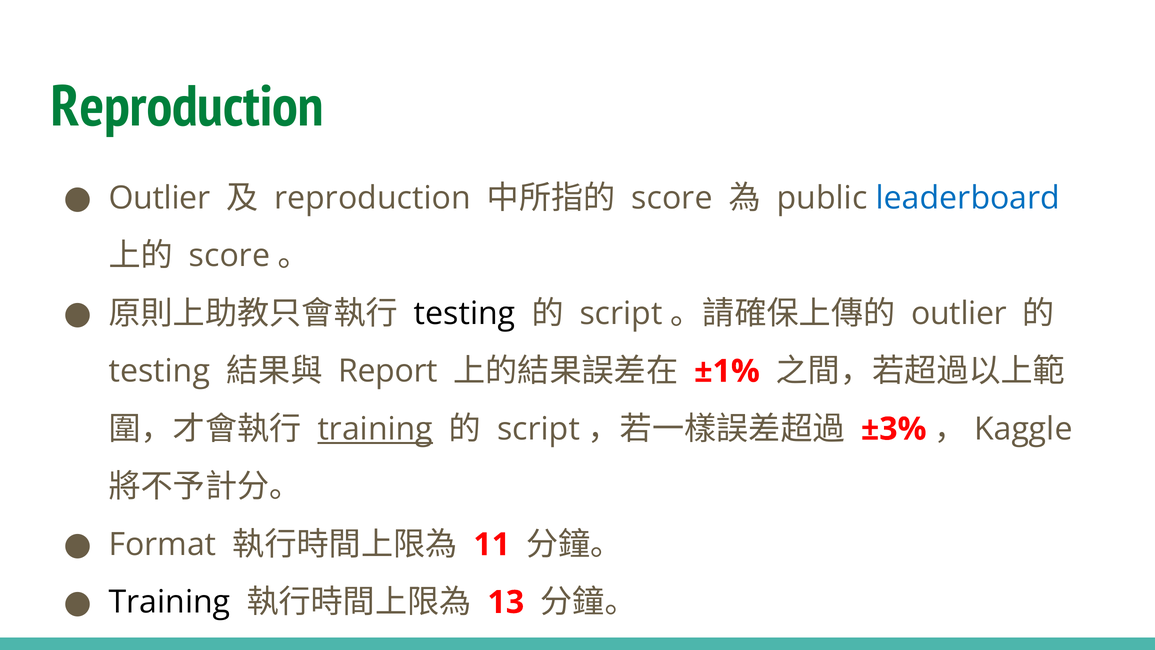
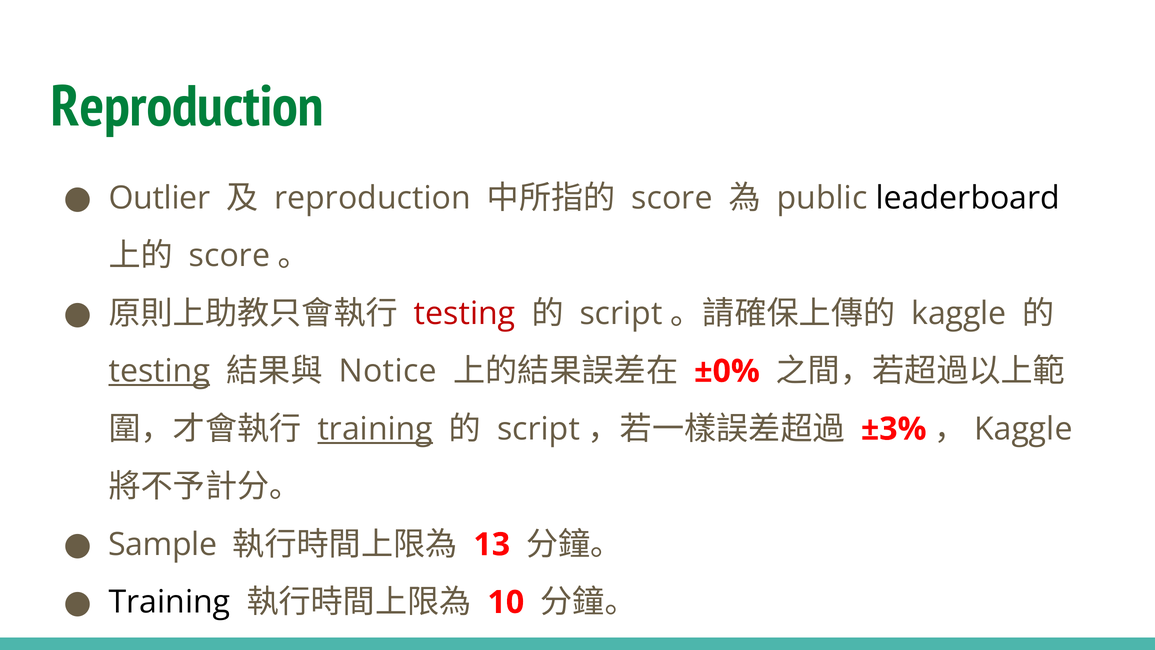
leaderboard colour: blue -> black (968, 198)
testing colour: black -> red (465, 313)
outlier: outlier -> kaggle (959, 313)
testing underline: none -> present (159, 371)
Report: Report -> Notice (388, 371)
±1%: ±1% -> ±0% (727, 371)
Format: Format -> Sample (163, 544)
11: 11 -> 13 (492, 544)
13: 13 -> 10 (506, 602)
